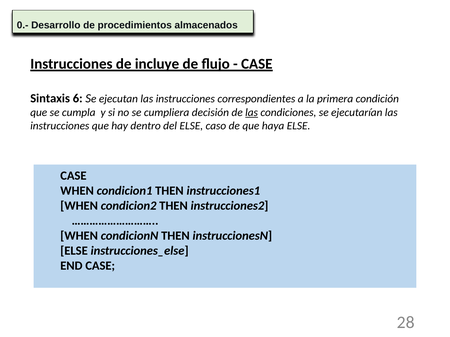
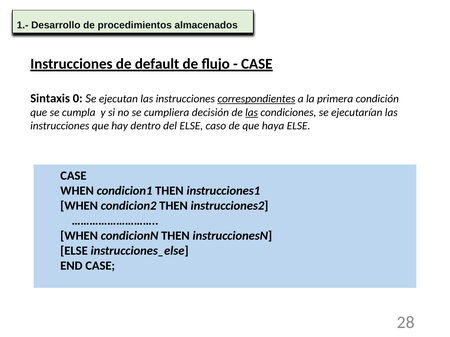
0.-: 0.- -> 1.- (23, 25)
incluye: incluye -> default (157, 64)
6: 6 -> 0 (78, 98)
correspondientes underline: none -> present (256, 99)
